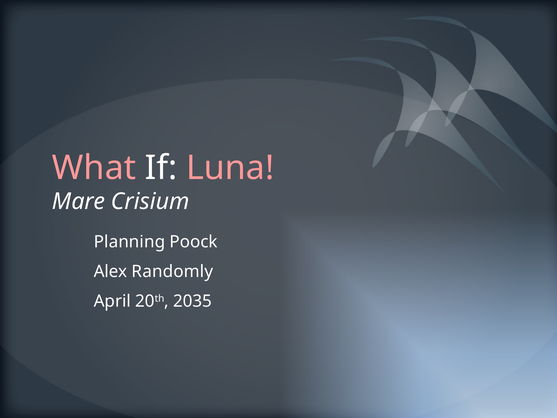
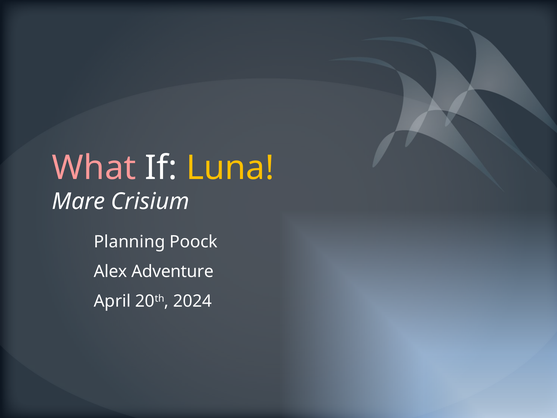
Luna colour: pink -> yellow (230, 168)
Randomly: Randomly -> Adventure (173, 271)
2035: 2035 -> 2024 (193, 301)
